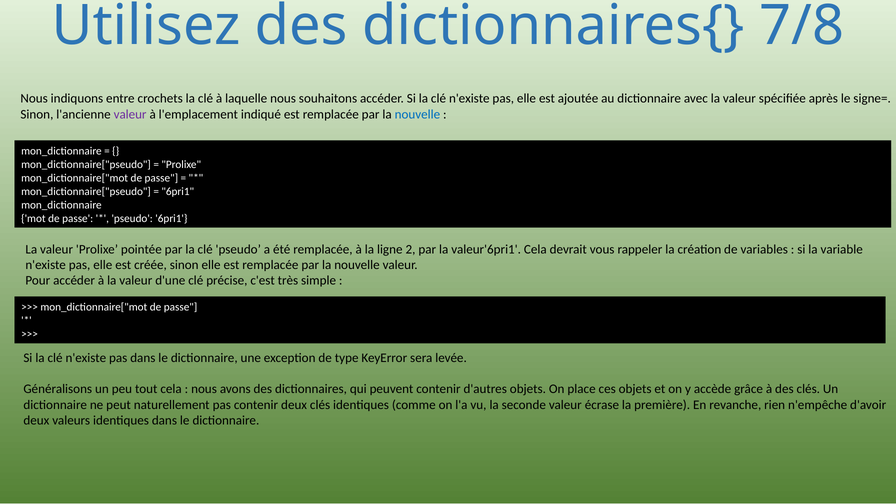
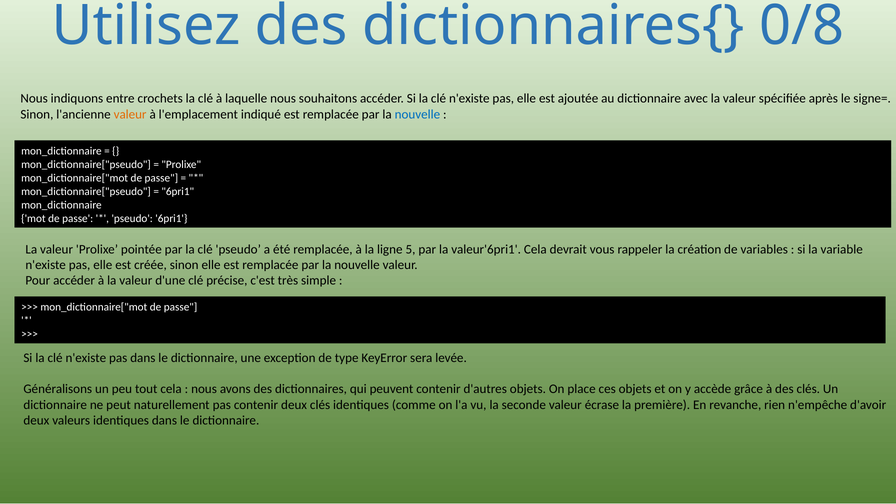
7/8: 7/8 -> 0/8 (802, 26)
valeur colour: purple -> orange (130, 114)
2: 2 -> 5 (410, 249)
